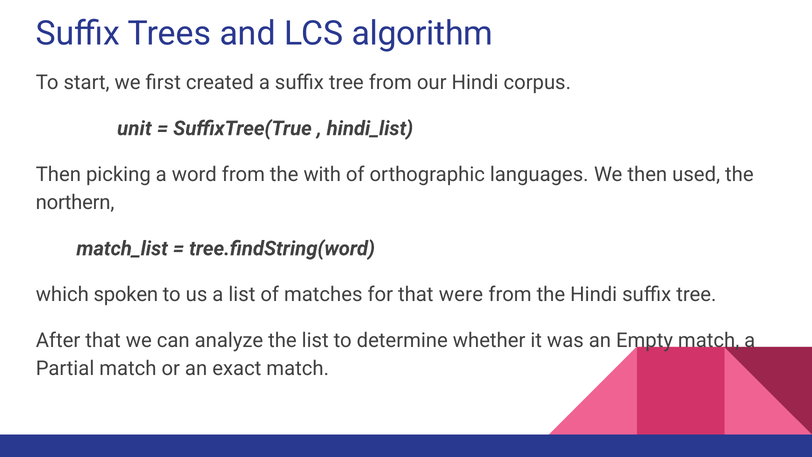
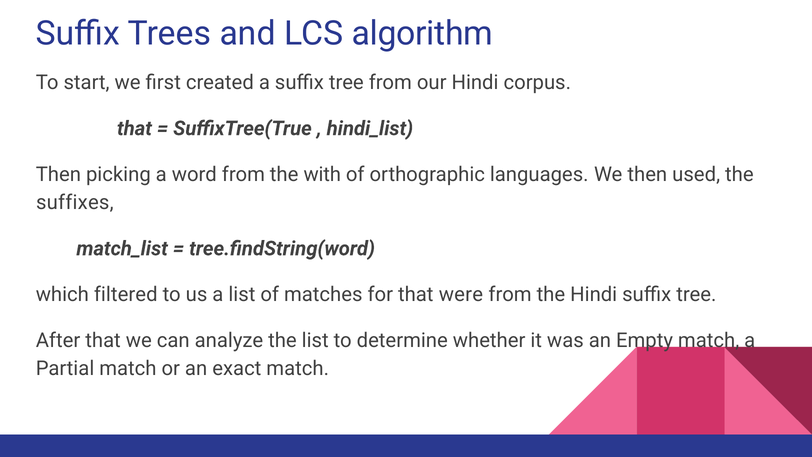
unit: unit -> that (134, 128)
northern: northern -> suffixes (75, 202)
spoken: spoken -> filtered (126, 294)
